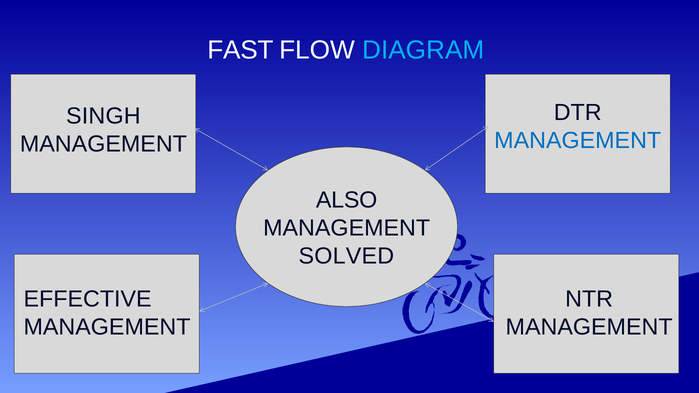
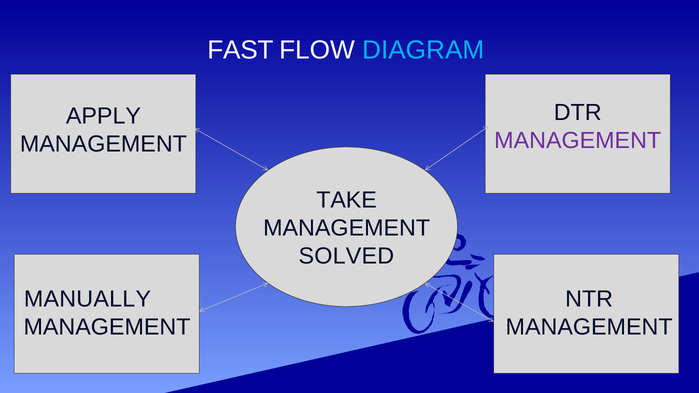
SINGH: SINGH -> APPLY (103, 116)
MANAGEMENT colour: blue -> purple (578, 141)
ALSO: ALSO -> TAKE (347, 200)
EFFECTIVE: EFFECTIVE -> MANUALLY (87, 299)
